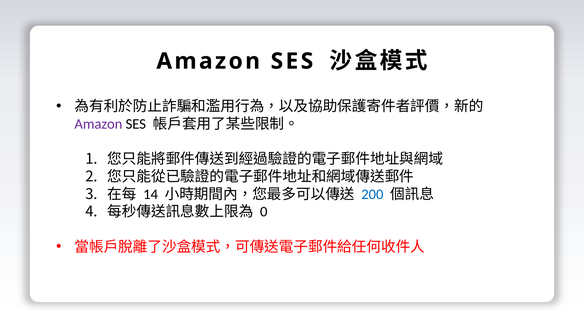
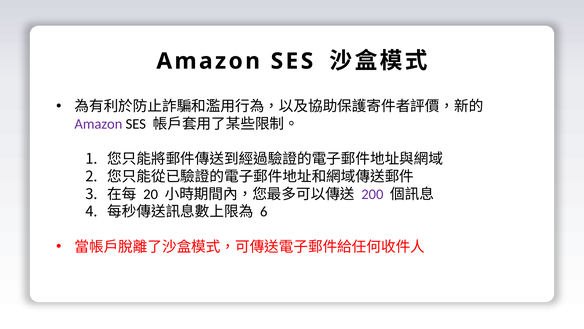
14: 14 -> 20 (151, 194)
200 colour: blue -> purple (372, 194)
0: 0 -> 6 (264, 211)
